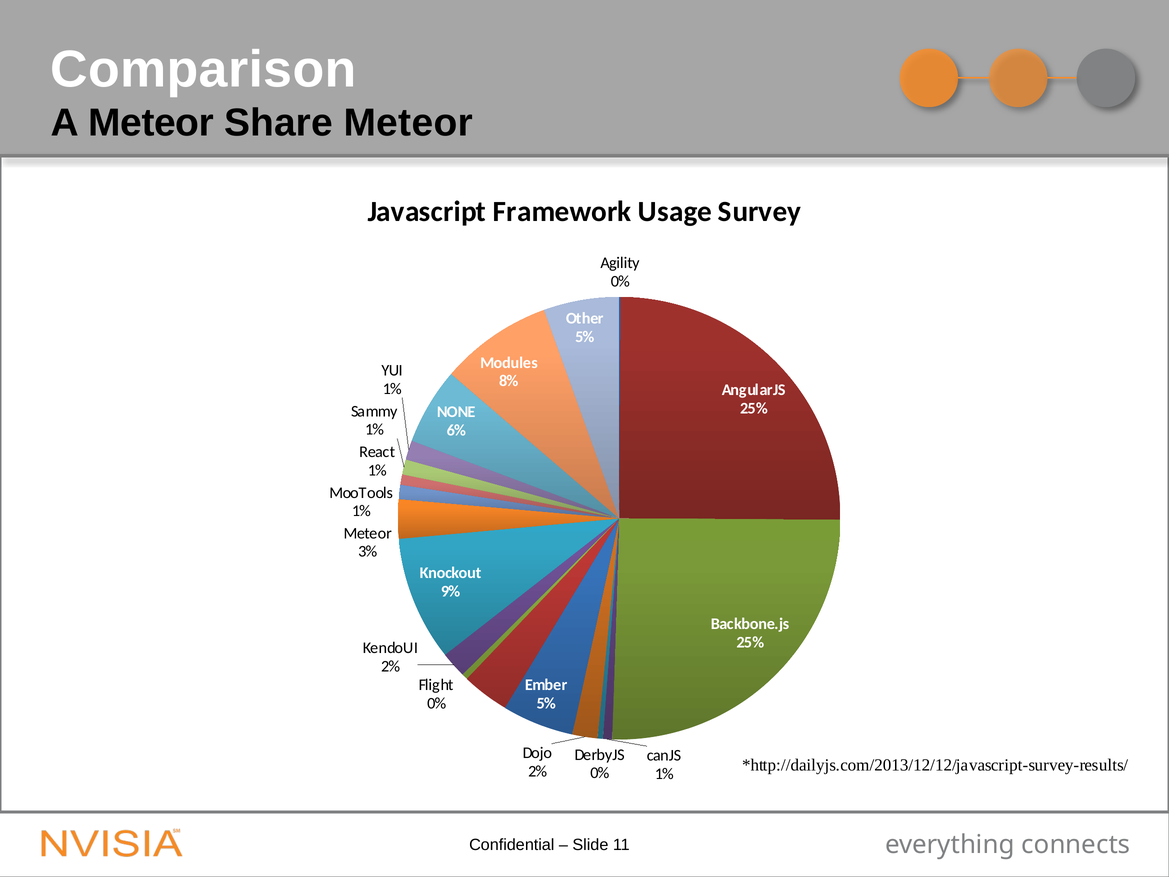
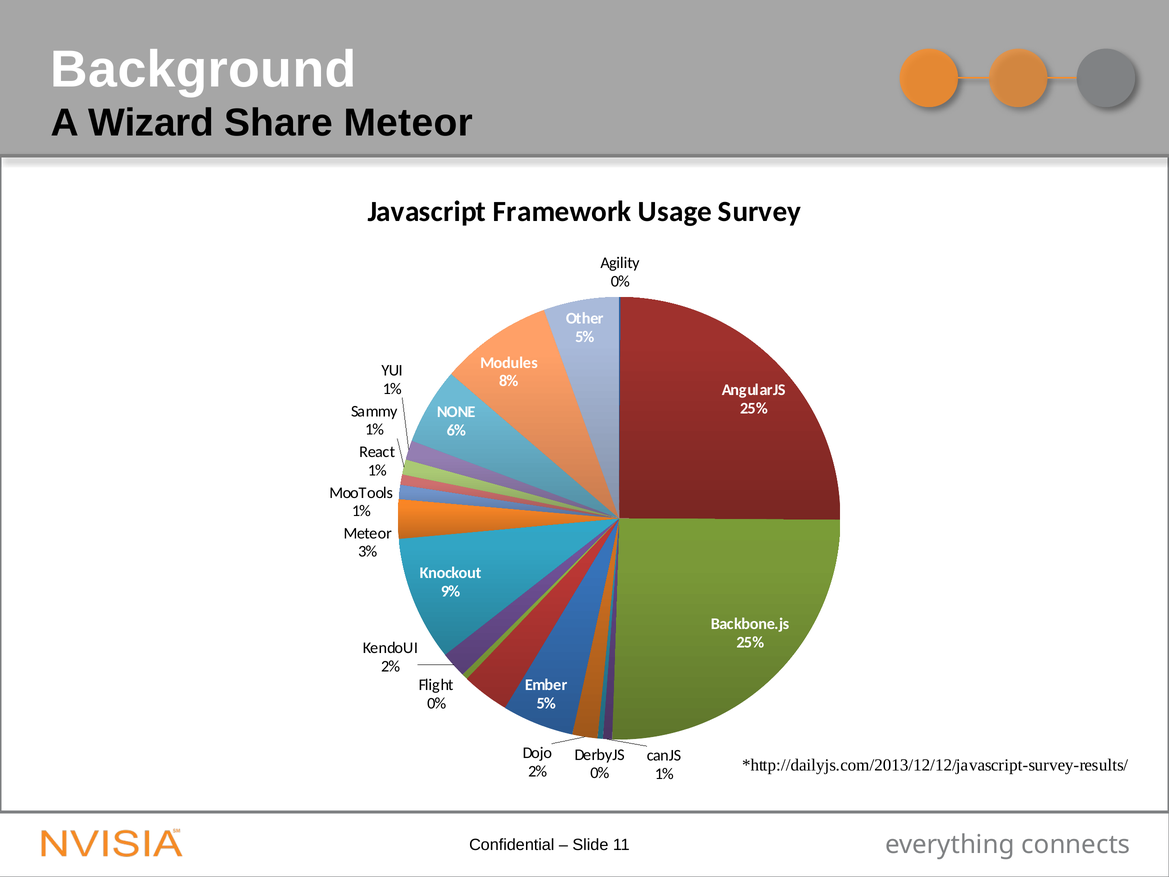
Comparison: Comparison -> Background (203, 70)
A Meteor: Meteor -> Wizard (151, 123)
